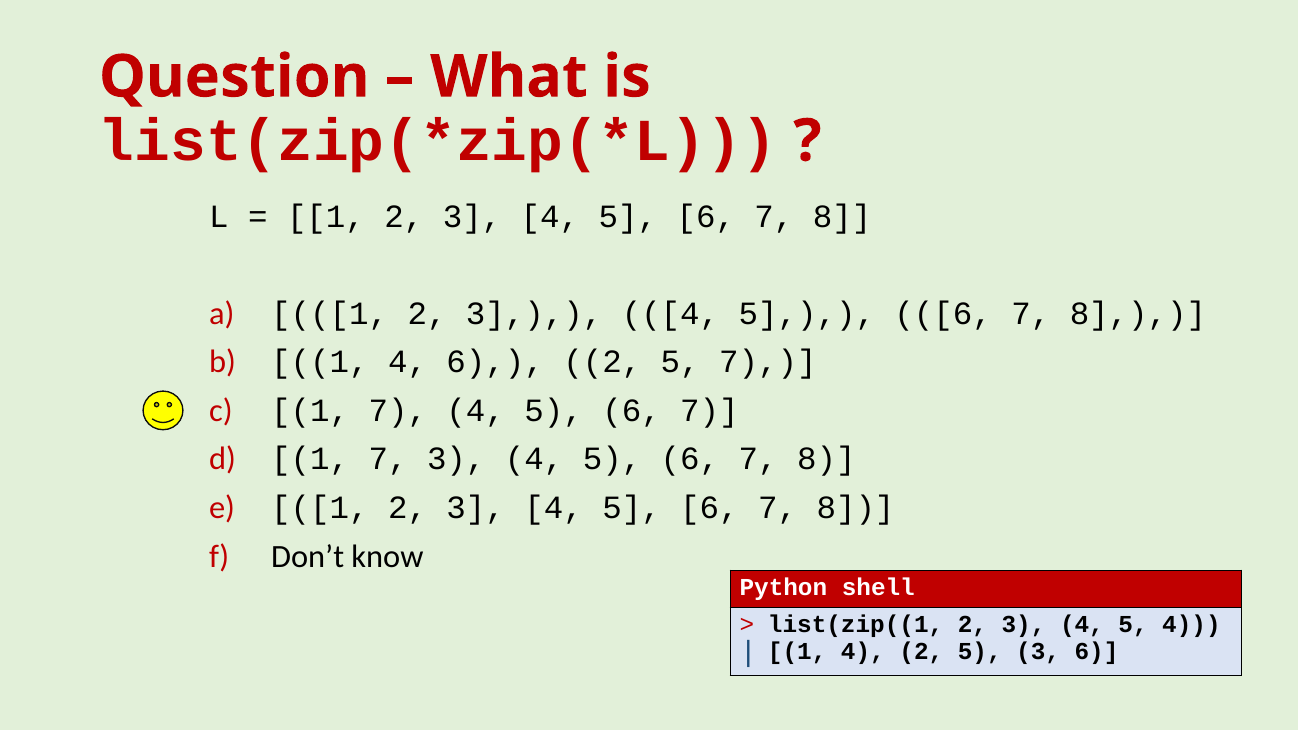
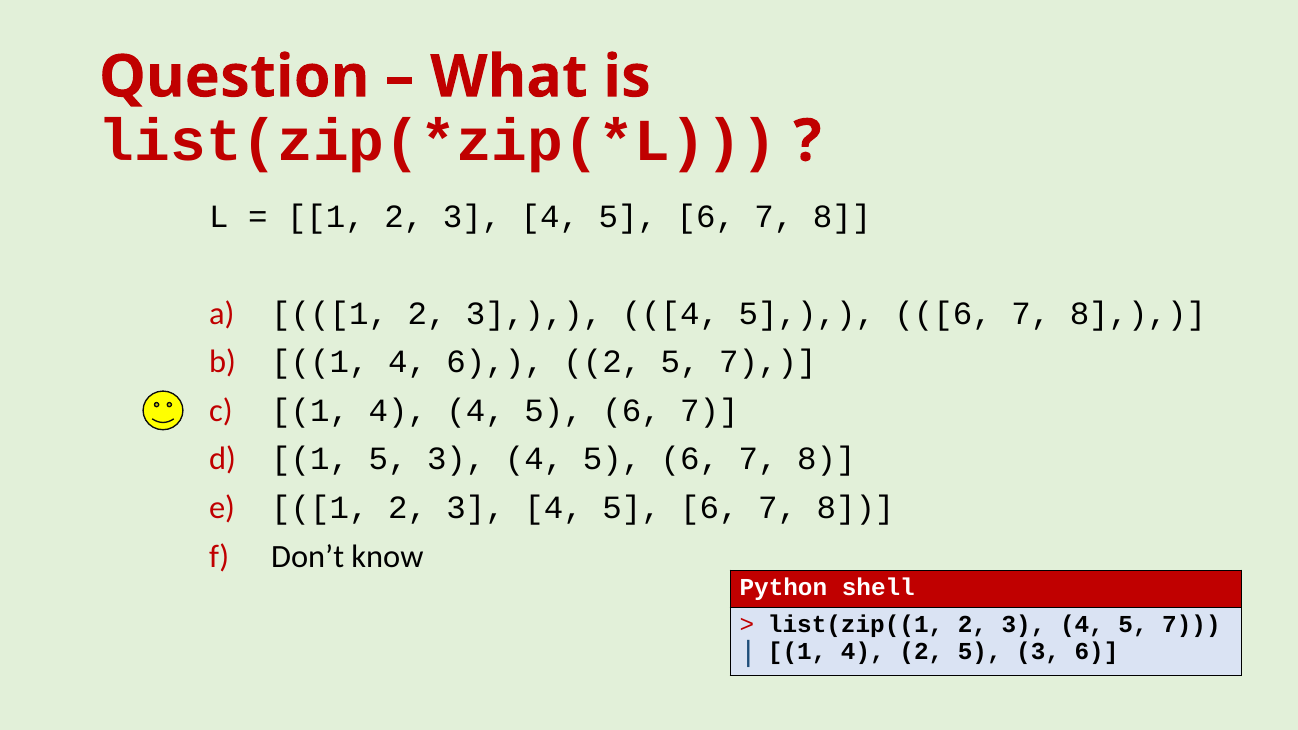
7: 7 -> 4 (398, 411)
7: 7 -> 5 (388, 459)
4 5 4: 4 -> 7 (1191, 624)
